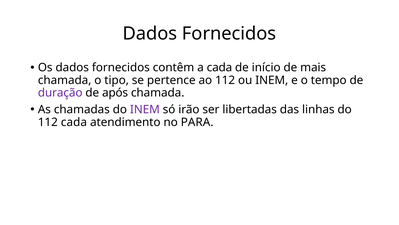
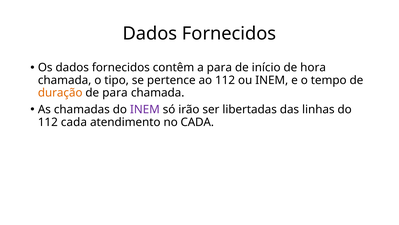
a cada: cada -> para (219, 67)
mais: mais -> hora (313, 67)
duração colour: purple -> orange (60, 93)
de após: após -> para (115, 93)
no PARA: PARA -> CADA (197, 122)
